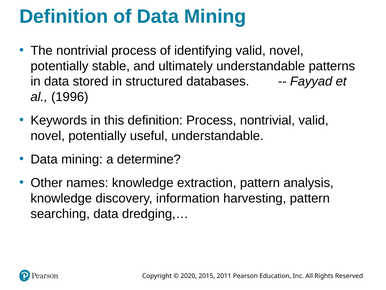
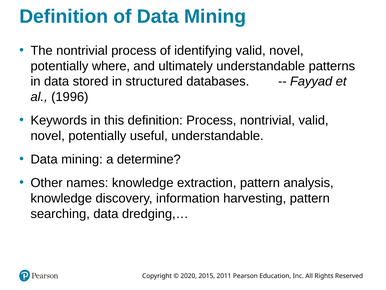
stable: stable -> where (111, 66)
